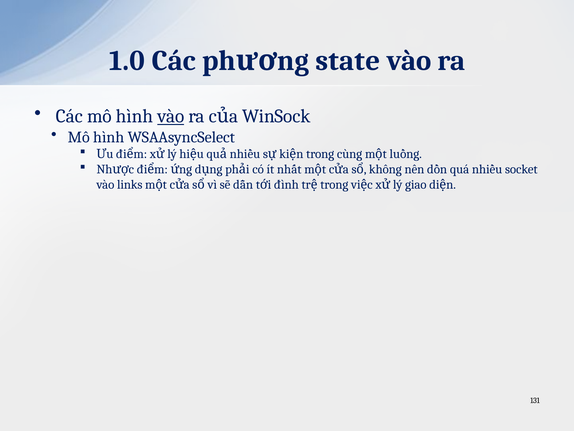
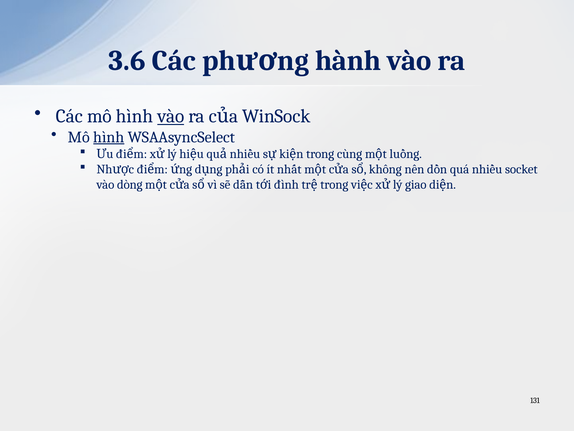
1.0: 1.0 -> 3.6 (127, 60)
state: state -> hành (348, 60)
hình underline: none -> present (109, 137)
links: links -> dòng (130, 184)
